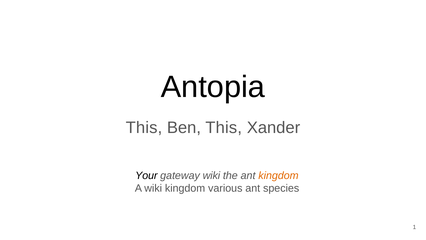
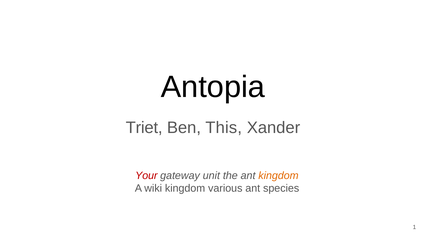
This: This -> Triet (144, 127)
Your colour: black -> red (146, 175)
gateway wiki: wiki -> unit (211, 175)
